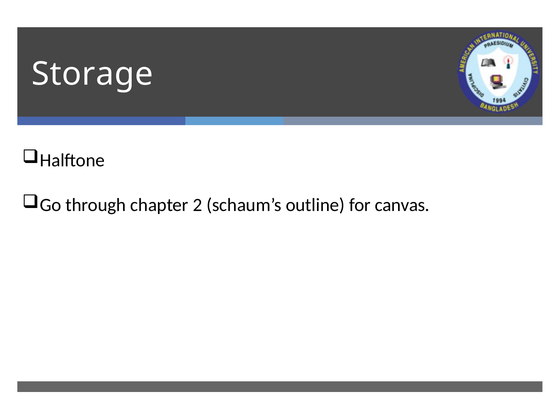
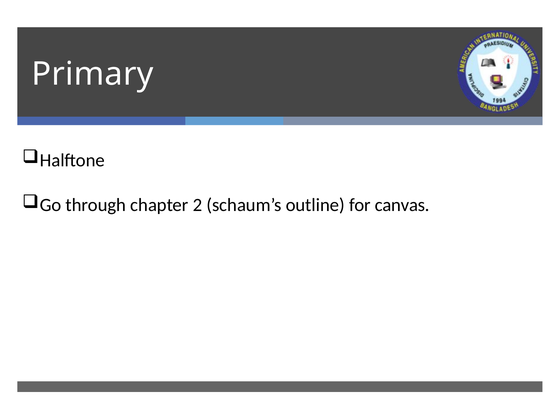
Storage: Storage -> Primary (92, 74)
